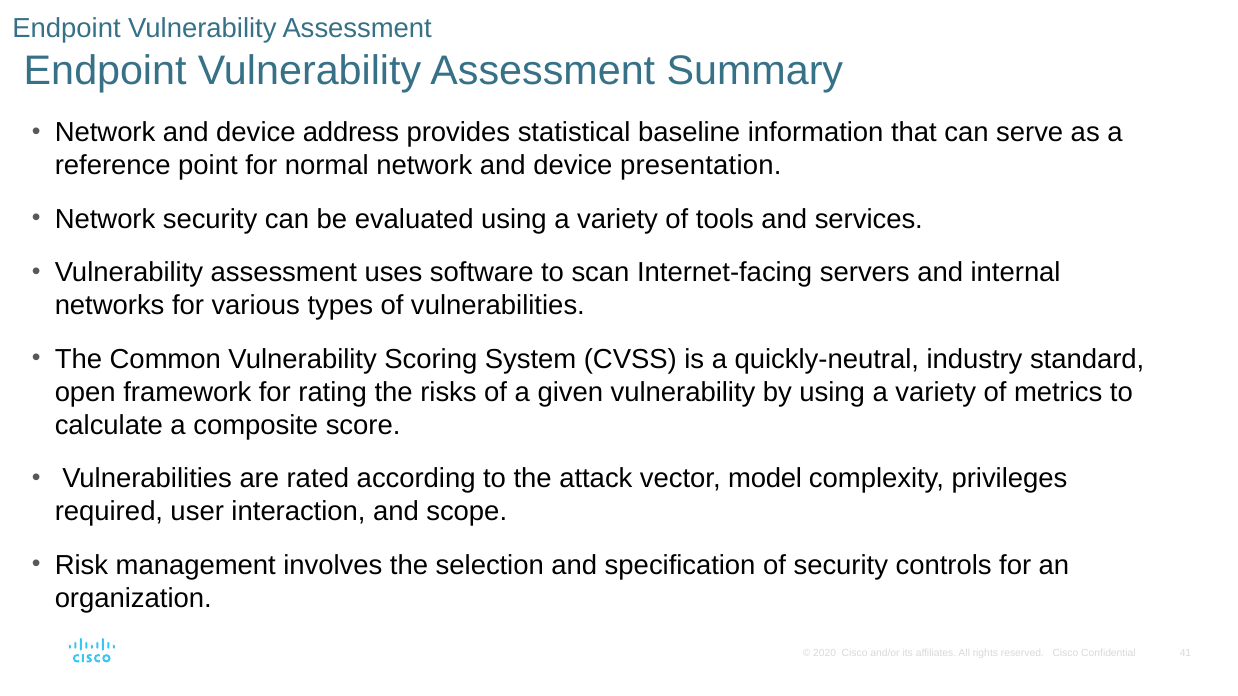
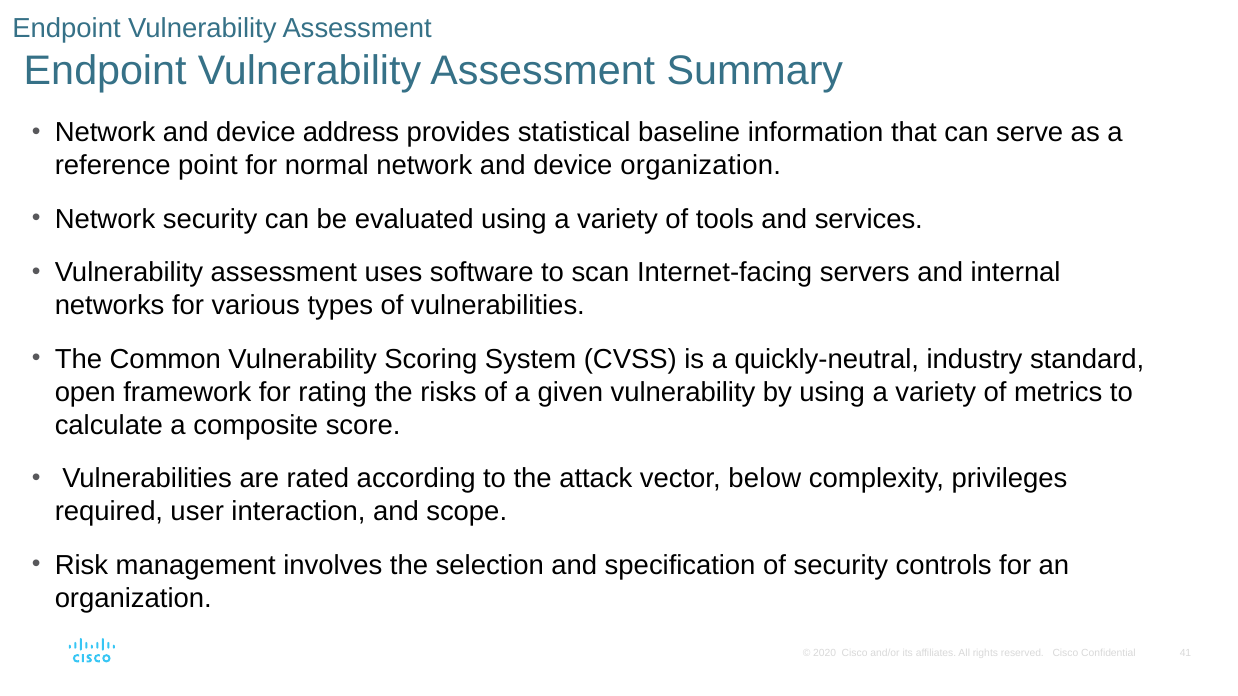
device presentation: presentation -> organization (701, 166)
model: model -> below (765, 479)
